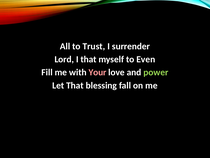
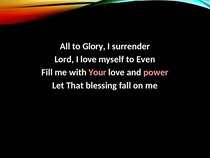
Trust: Trust -> Glory (94, 46)
I that: that -> love (89, 59)
power colour: light green -> pink (156, 72)
